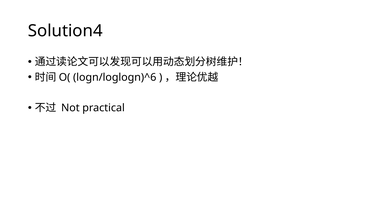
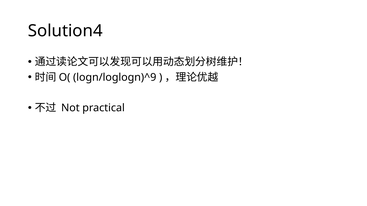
logn/loglogn)^6: logn/loglogn)^6 -> logn/loglogn)^9 (115, 77)
